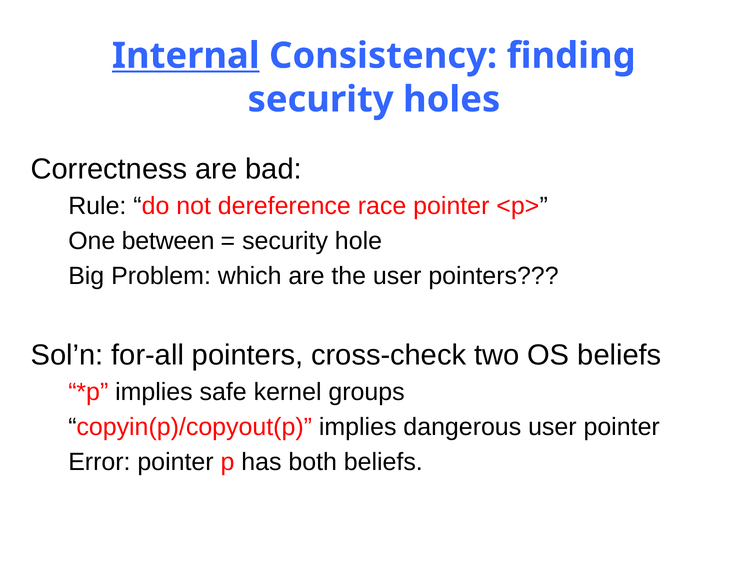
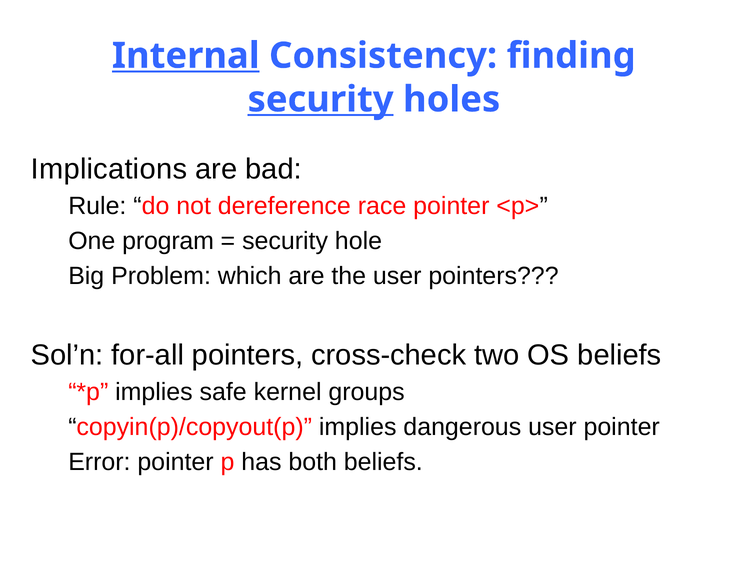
security underline: none -> present (321, 99)
Correctness: Correctness -> Implications (109, 169)
between: between -> program (168, 241)
